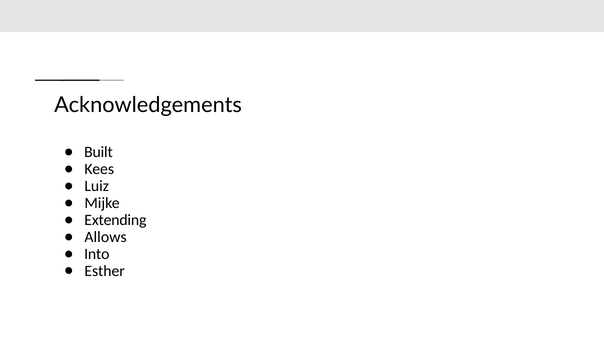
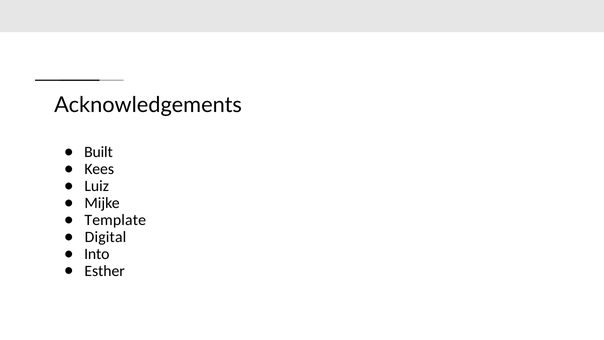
Extending: Extending -> Template (115, 220)
Allows: Allows -> Digital (106, 237)
